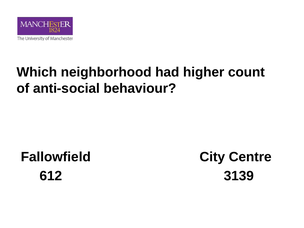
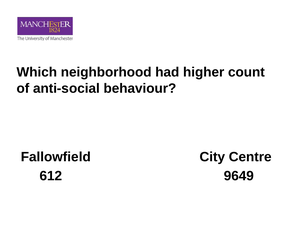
3139: 3139 -> 9649 (239, 176)
